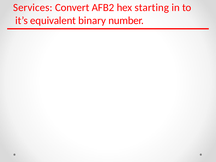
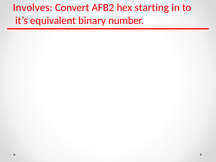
Services: Services -> Involves (33, 8)
